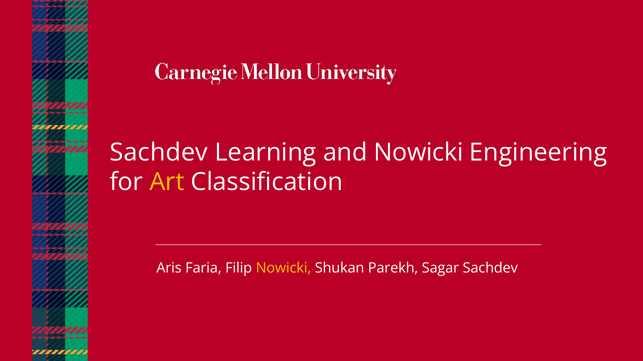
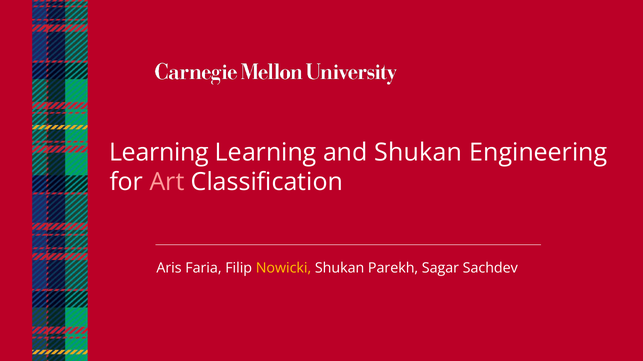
Sachdev: Sachdev -> Learning (159, 153)
and Nowicki: Nowicki -> Shukan (418, 153)
Art colour: yellow -> pink (167, 183)
